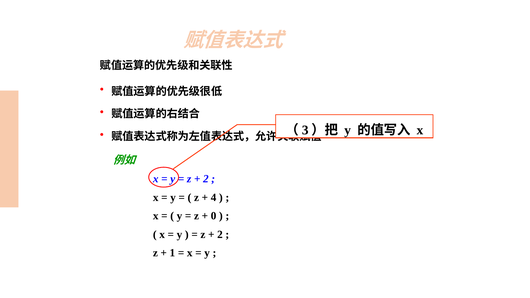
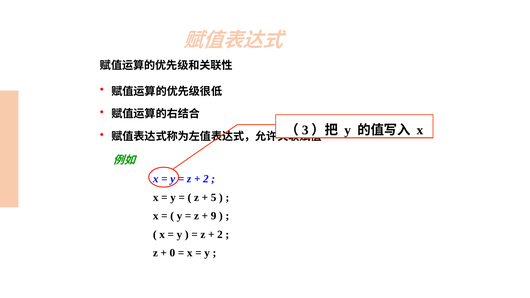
4: 4 -> 5 (214, 197)
0: 0 -> 9 (214, 216)
1: 1 -> 0 (172, 253)
